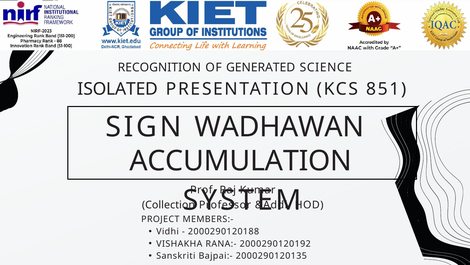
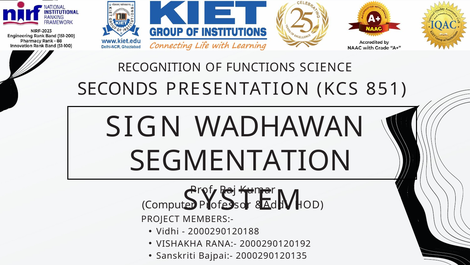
GENERATED: GENERATED -> FUNCTIONS (261, 67)
ISOLATED: ISOLATED -> SECONDS (118, 89)
ACCUMULATION: ACCUMULATION -> SEGMENTATION (240, 161)
Collection: Collection -> Computer (169, 204)
